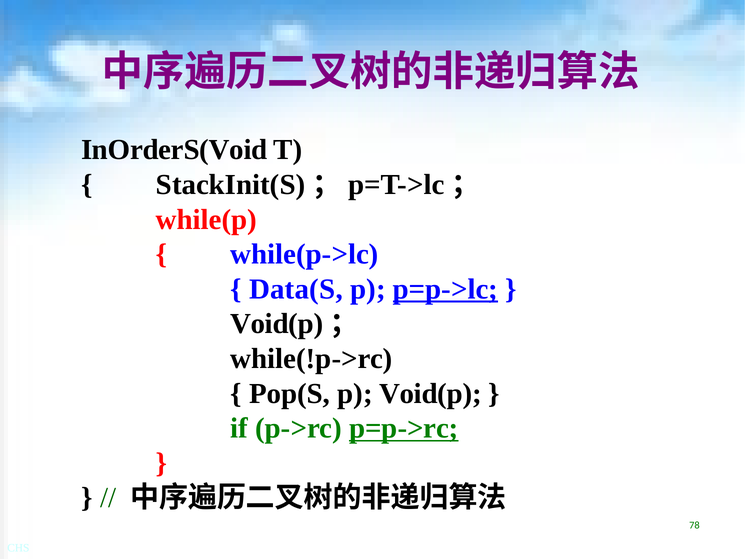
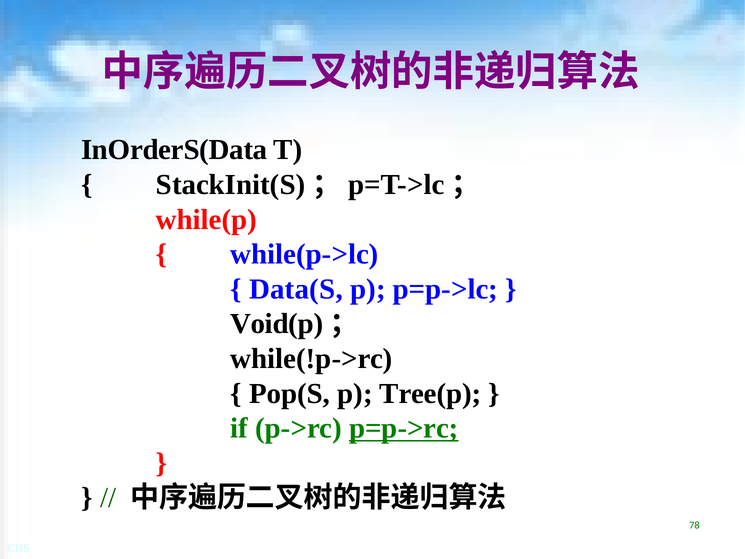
InOrderS(Void: InOrderS(Void -> InOrderS(Data (174, 150)
p=p->lc underline: present -> none (445, 289)
p Void(p: Void(p -> Tree(p (430, 393)
